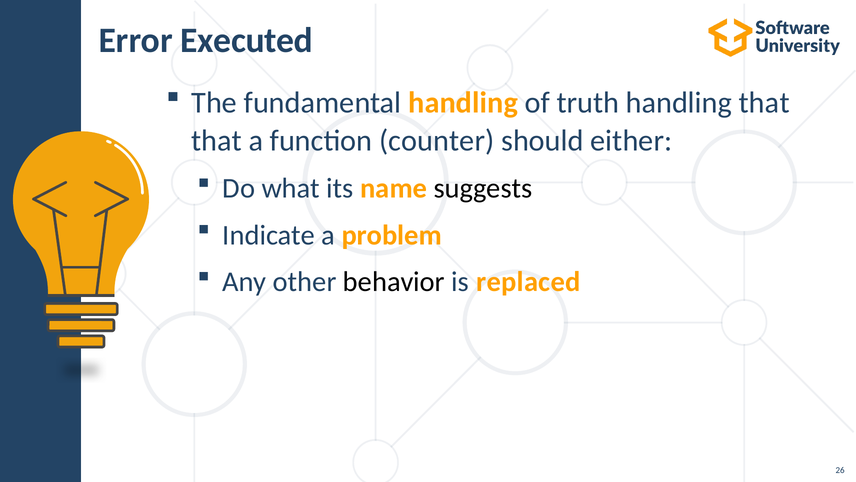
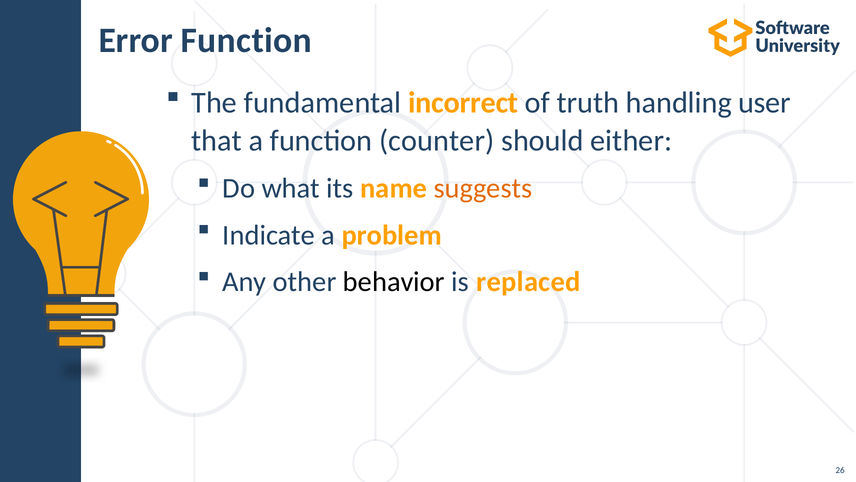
Error Executed: Executed -> Function (246, 41)
fundamental handling: handling -> incorrect (463, 102)
handling that: that -> user (764, 102)
suggests colour: black -> orange (483, 188)
